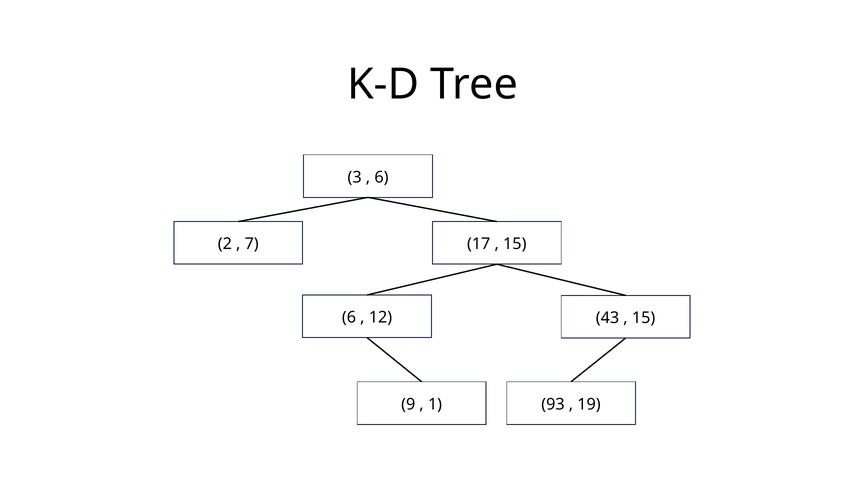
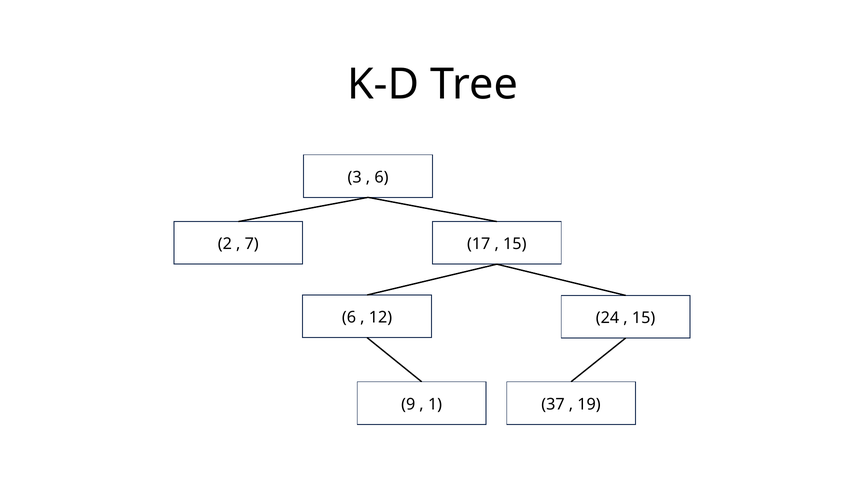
43: 43 -> 24 (608, 318)
93: 93 -> 37 (553, 404)
